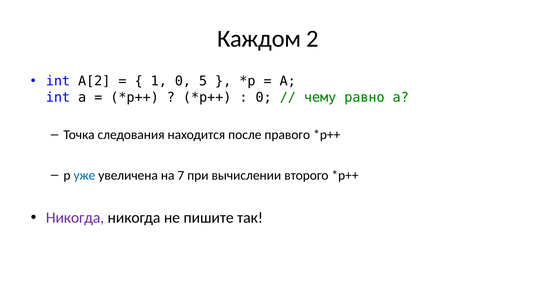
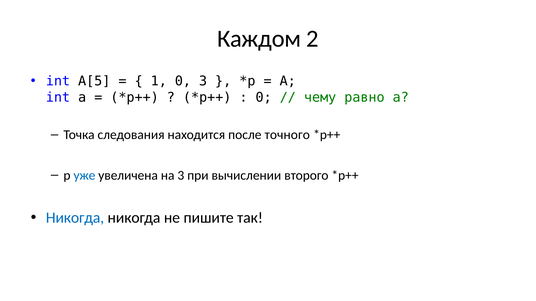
A[2: A[2 -> A[5 (94, 81)
0 5: 5 -> 3 (203, 81)
правого: правого -> точного (287, 135)
на 7: 7 -> 3 (181, 176)
Никогда colour: purple -> blue (75, 218)
